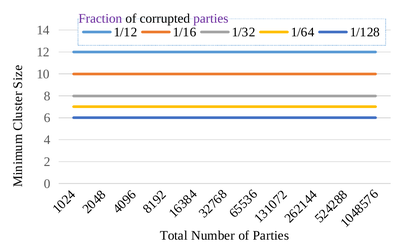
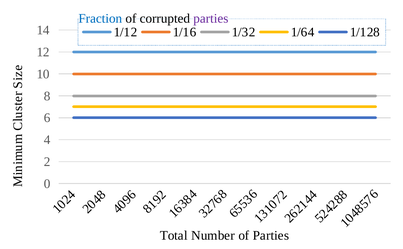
Fraction colour: purple -> blue (100, 19)
